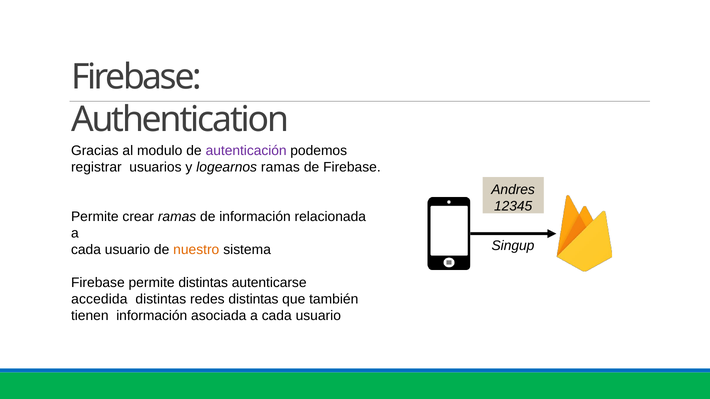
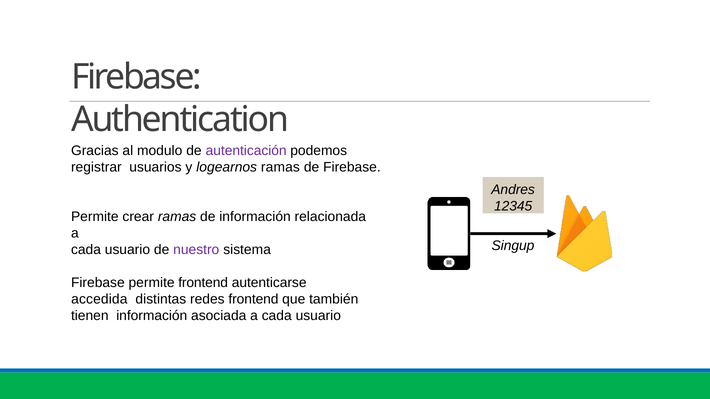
nuestro colour: orange -> purple (196, 250)
permite distintas: distintas -> frontend (203, 283)
redes distintas: distintas -> frontend (253, 300)
